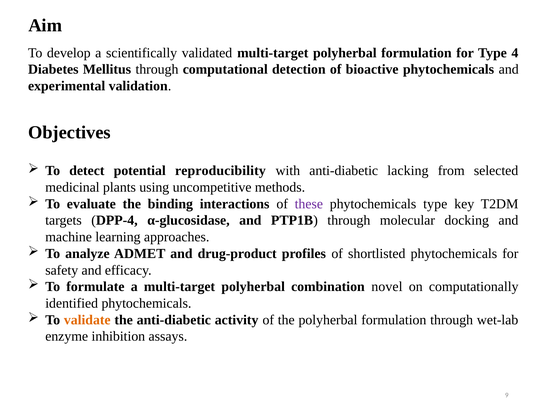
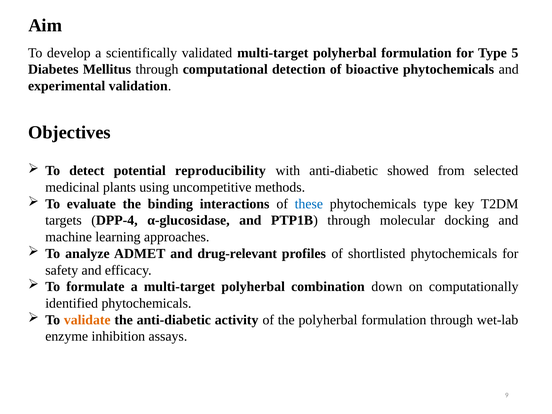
4: 4 -> 5 (515, 53)
lacking: lacking -> showed (408, 171)
these colour: purple -> blue (309, 204)
drug-product: drug-product -> drug-relevant (237, 254)
novel: novel -> down (387, 287)
